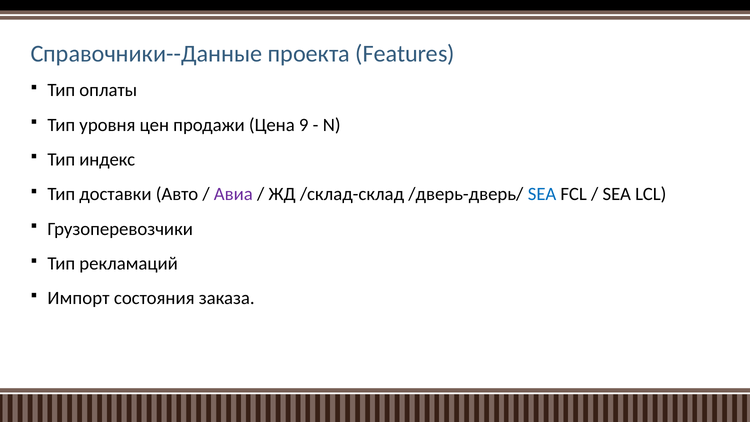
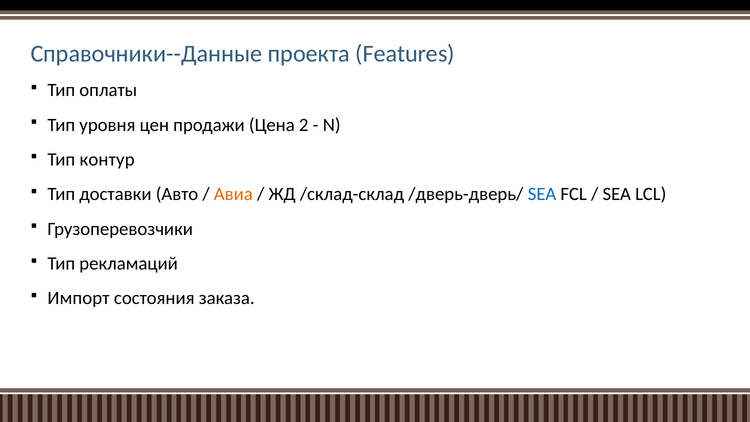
9: 9 -> 2 (304, 125)
индекс: индекс -> контур (107, 160)
Авиа colour: purple -> orange (233, 194)
